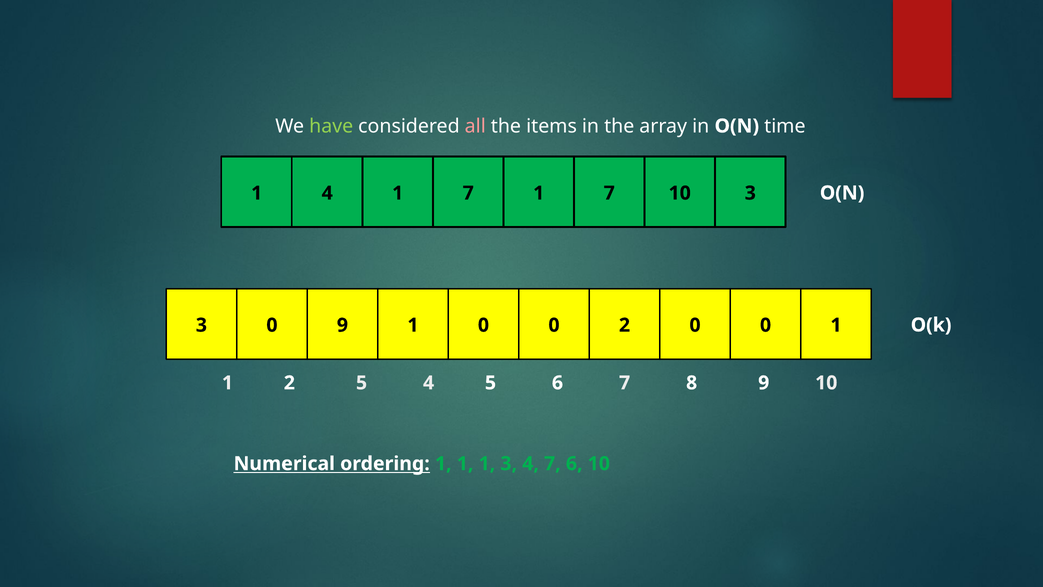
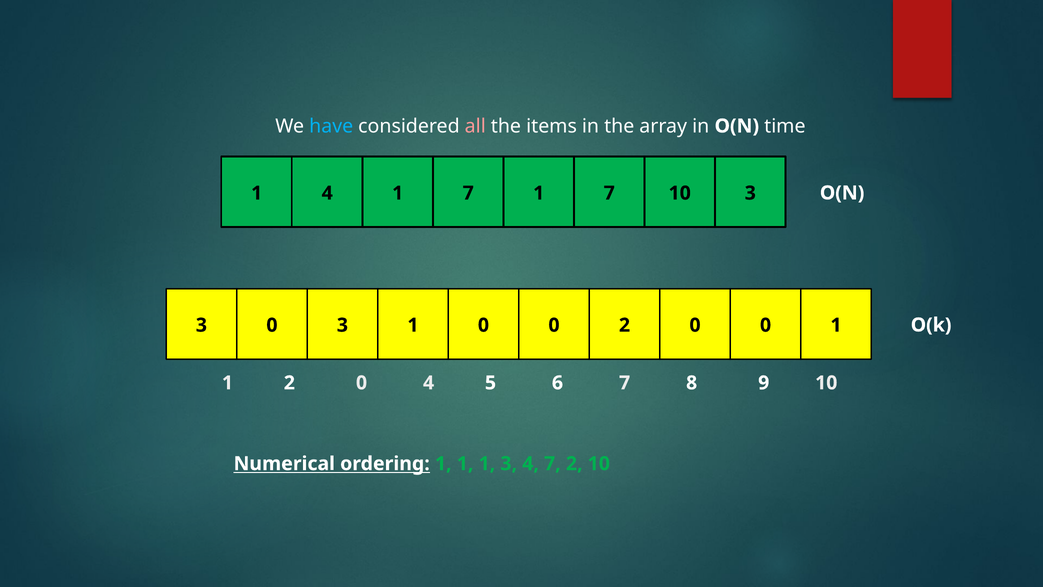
have colour: light green -> light blue (331, 126)
0 9: 9 -> 3 (342, 325)
1 2 5: 5 -> 0 (362, 383)
7 6: 6 -> 2 (574, 463)
